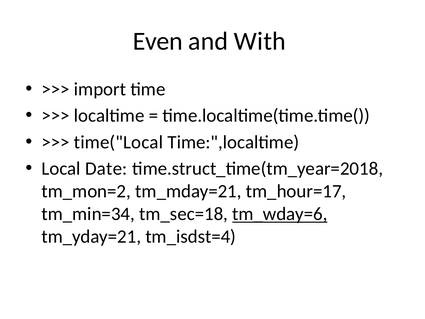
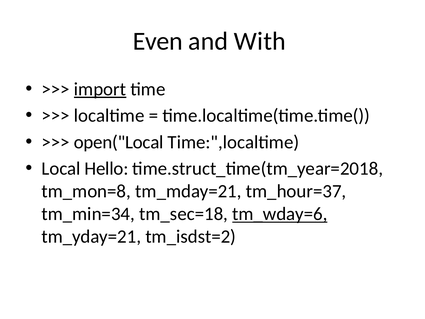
import underline: none -> present (100, 89)
time("Local: time("Local -> open("Local (119, 142)
Date: Date -> Hello (106, 169)
tm_mon=2: tm_mon=2 -> tm_mon=8 (86, 191)
tm_hour=17: tm_hour=17 -> tm_hour=37 (296, 191)
tm_isdst=4: tm_isdst=4 -> tm_isdst=2 (191, 237)
